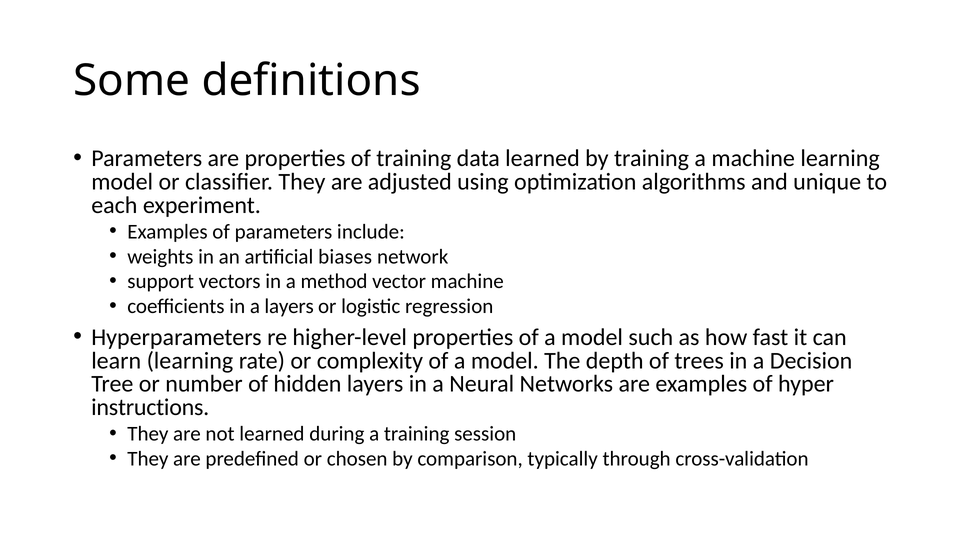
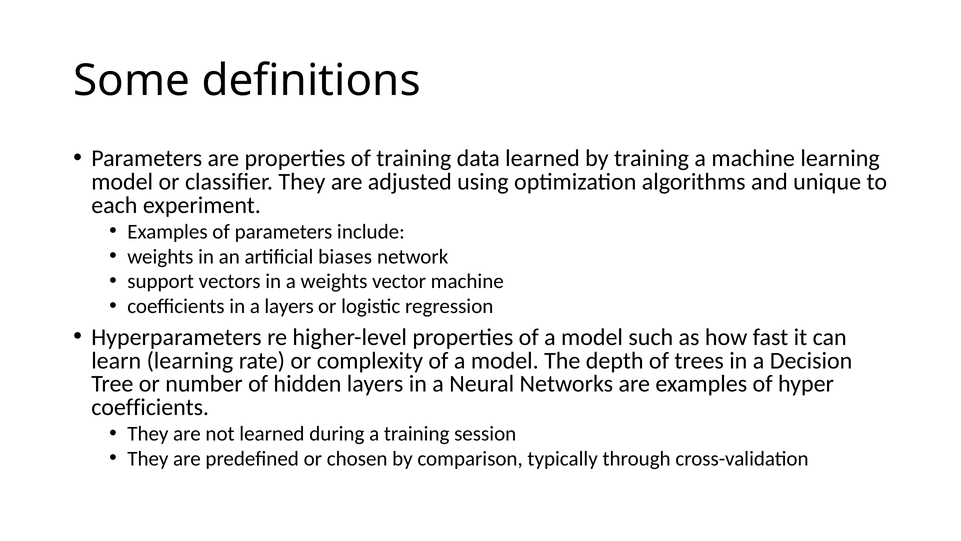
a method: method -> weights (334, 281)
instructions: instructions -> coefficients (150, 407)
